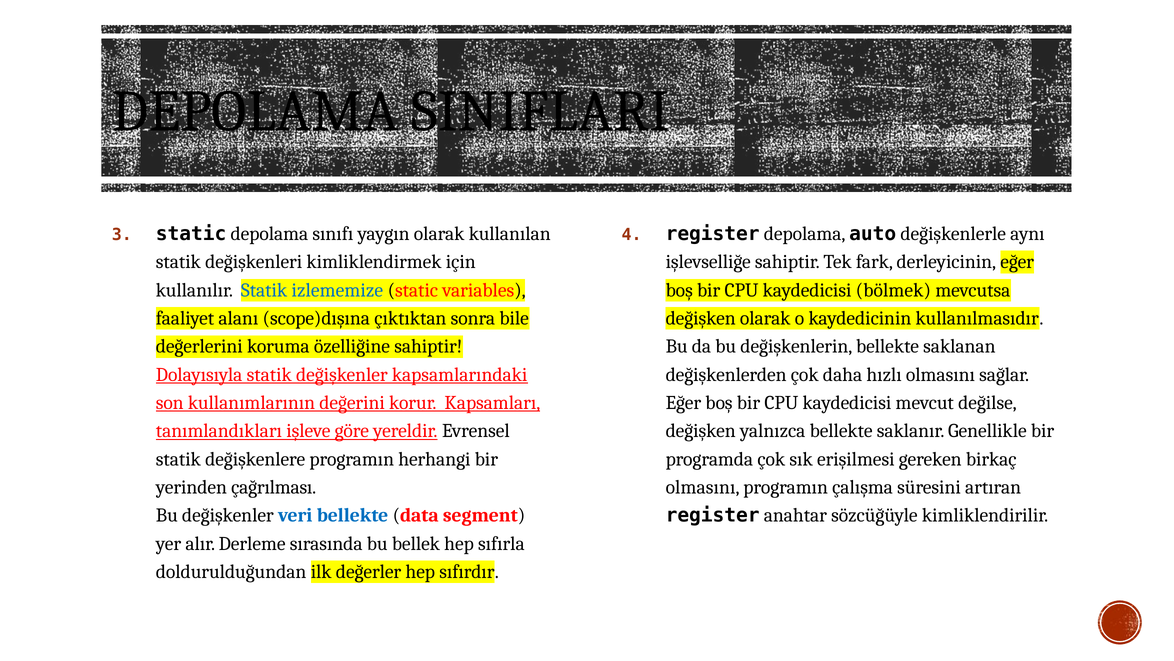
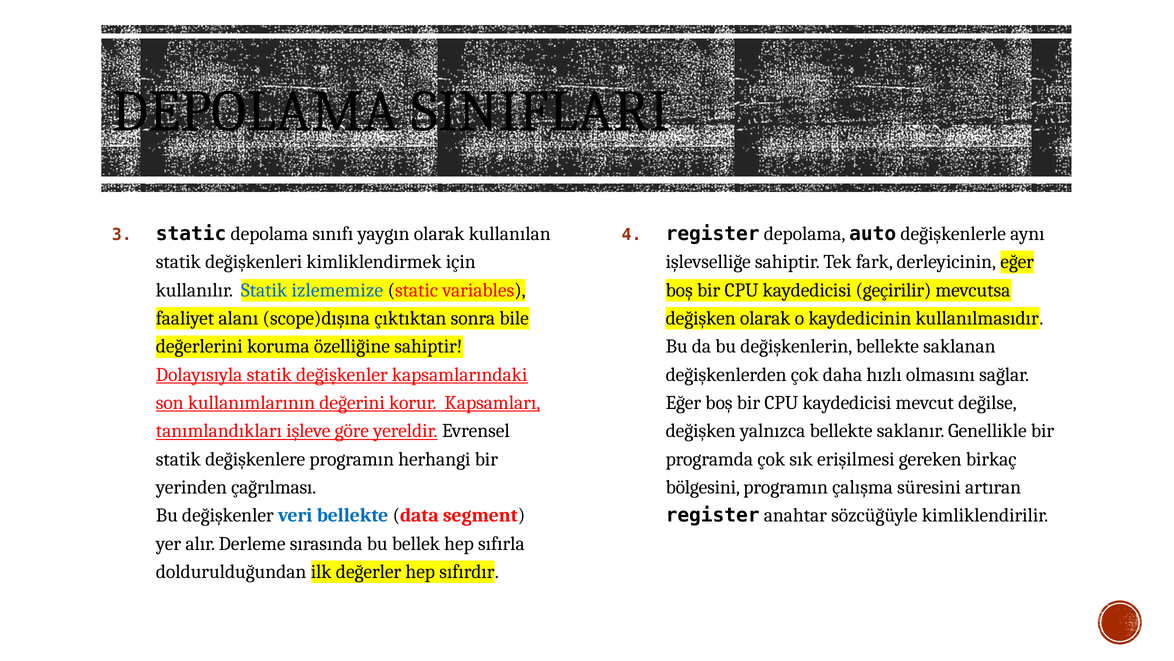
bölmek: bölmek -> geçirilir (893, 290)
olmasını: olmasını -> bölgesini (703, 487)
